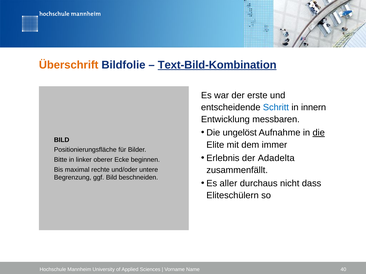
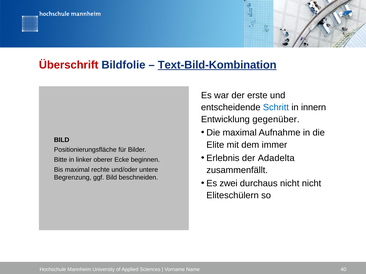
Überschrift colour: orange -> red (69, 65)
messbaren: messbaren -> gegenüber (276, 120)
Die ungelöst: ungelöst -> maximal (240, 133)
die underline: present -> none (319, 133)
aller: aller -> zwei (229, 184)
nicht dass: dass -> nicht (312, 184)
